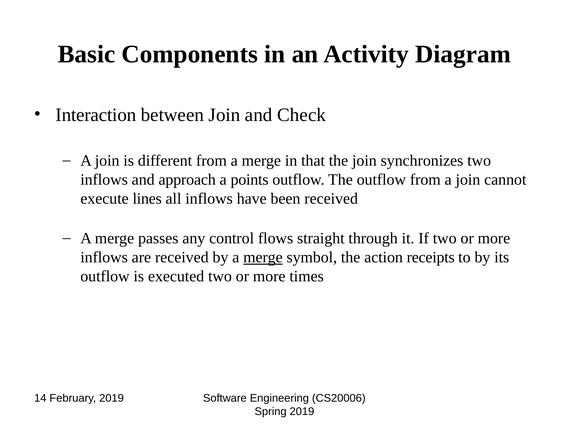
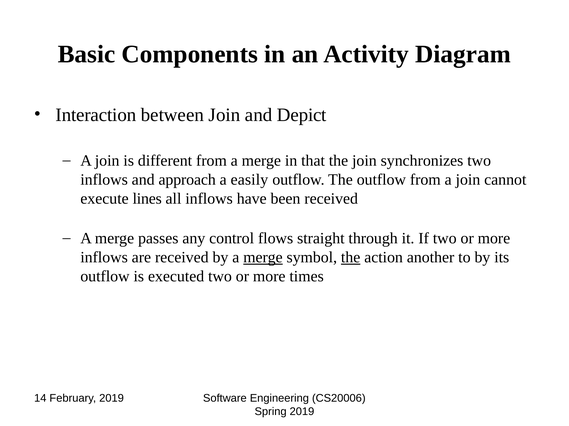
Check: Check -> Depict (302, 115)
points: points -> easily (249, 180)
the underline: none -> present (351, 258)
receipts: receipts -> another (431, 258)
